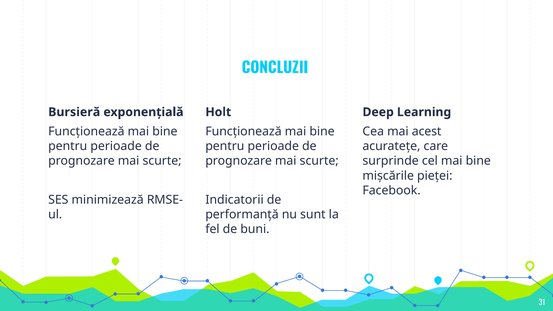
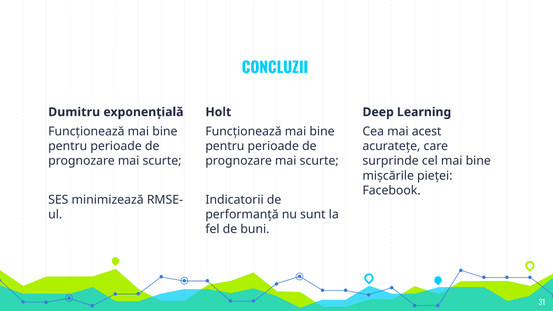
Bursieră: Bursieră -> Dumitru (74, 112)
